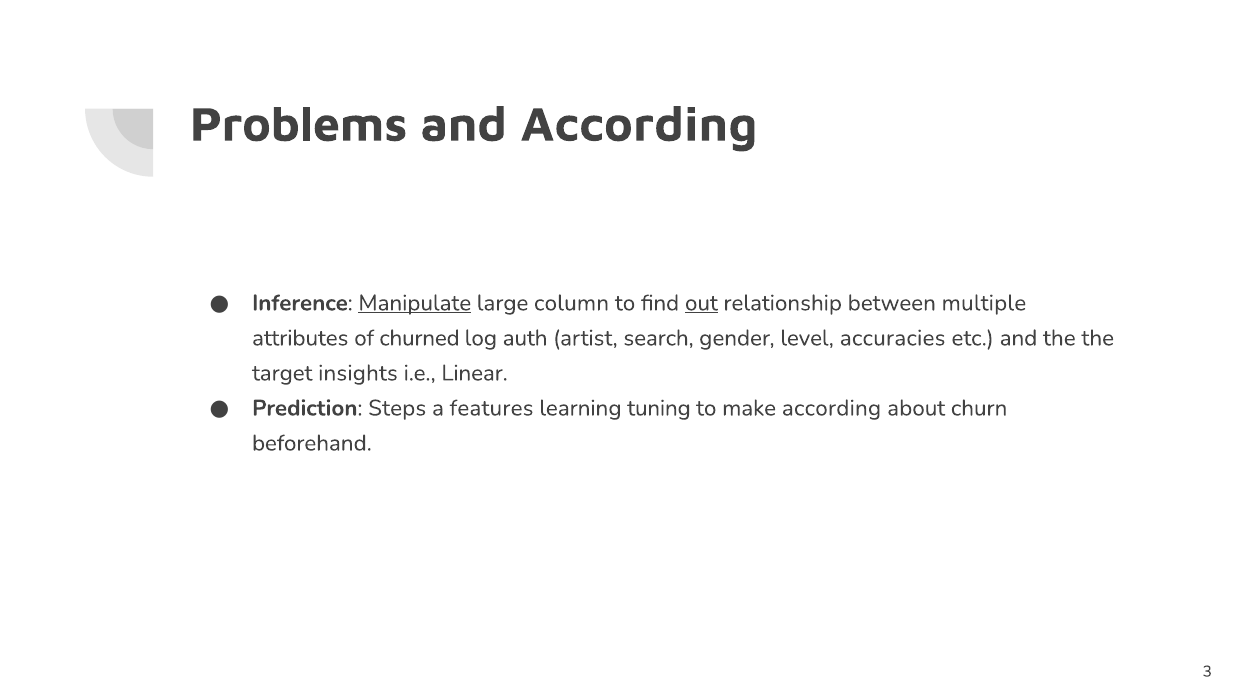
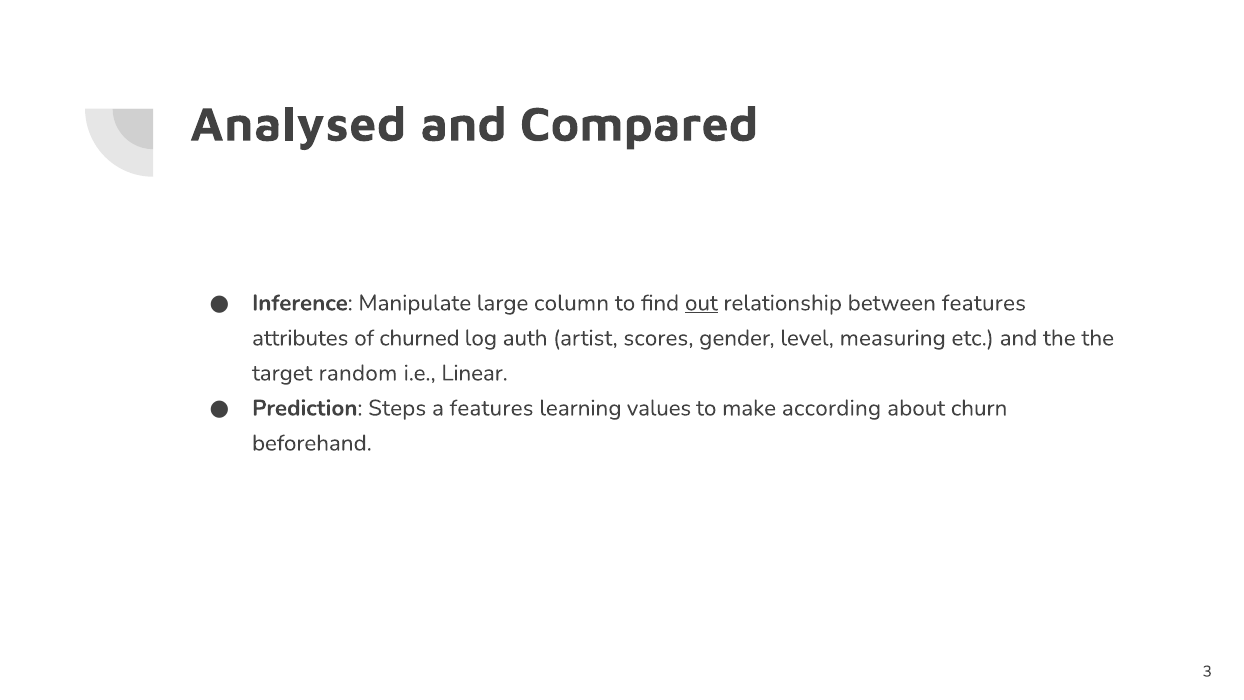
Problems: Problems -> Analysed (298, 125)
and According: According -> Compared (639, 125)
Manipulate underline: present -> none (415, 303)
between multiple: multiple -> features (984, 303)
search: search -> scores (658, 338)
accuracies: accuracies -> measuring (893, 338)
insights: insights -> random (358, 373)
tuning: tuning -> values (659, 408)
